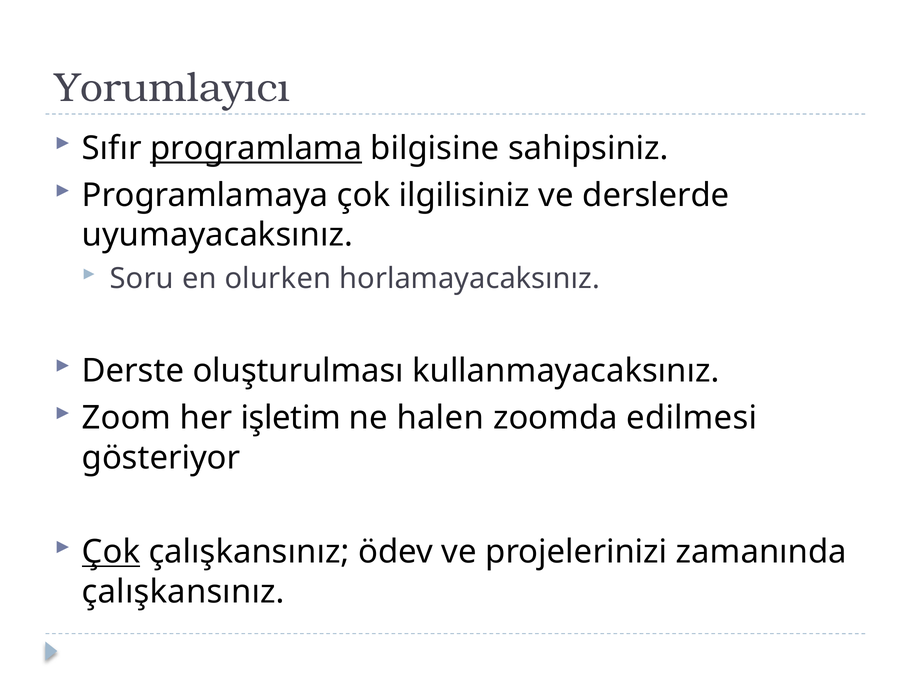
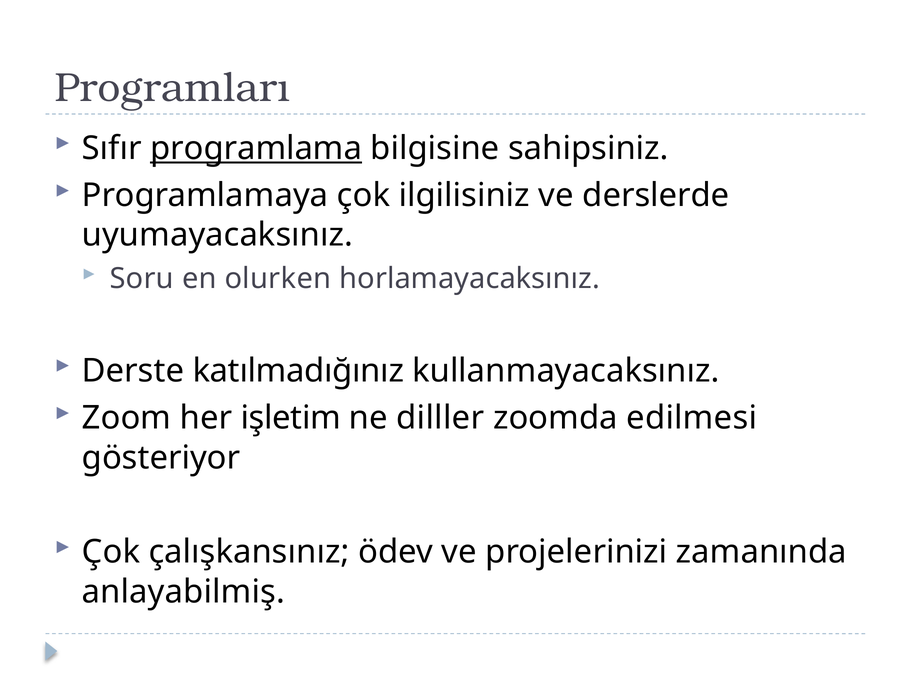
Yorumlayıcı: Yorumlayıcı -> Programları (172, 88)
oluşturulması: oluşturulması -> katılmadığınız (298, 370)
halen: halen -> dilller (440, 418)
Çok underline: present -> none (111, 551)
çalışkansınız: çalışkansınız -> anlayabilmiş (183, 591)
